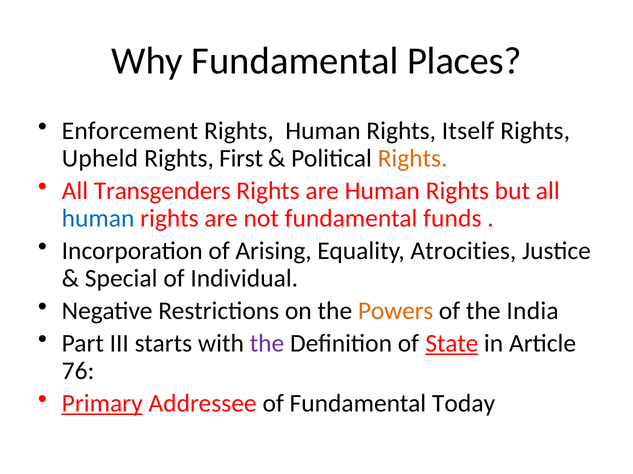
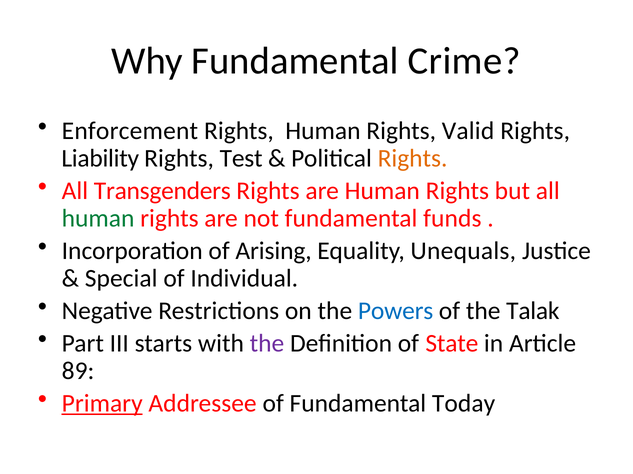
Places: Places -> Crime (464, 61)
Itself: Itself -> Valid (468, 131)
Upheld: Upheld -> Liability (100, 159)
First: First -> Test (241, 159)
human colour: blue -> green (98, 219)
Atrocities: Atrocities -> Unequals (463, 251)
Powers colour: orange -> blue (396, 311)
India: India -> Talak (533, 311)
State underline: present -> none (452, 344)
76: 76 -> 89 (78, 372)
